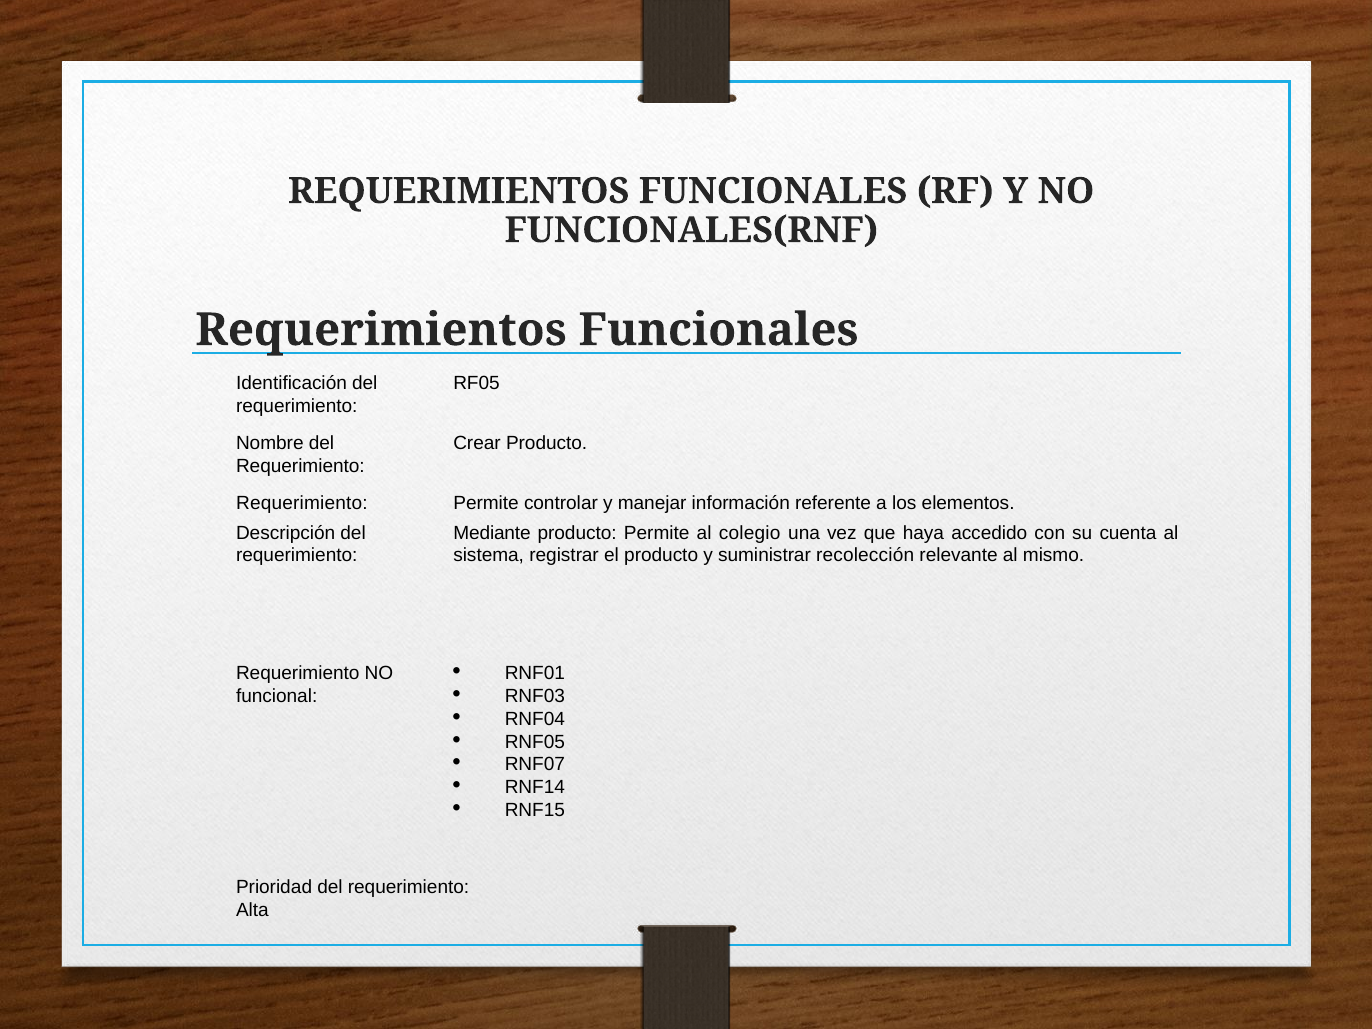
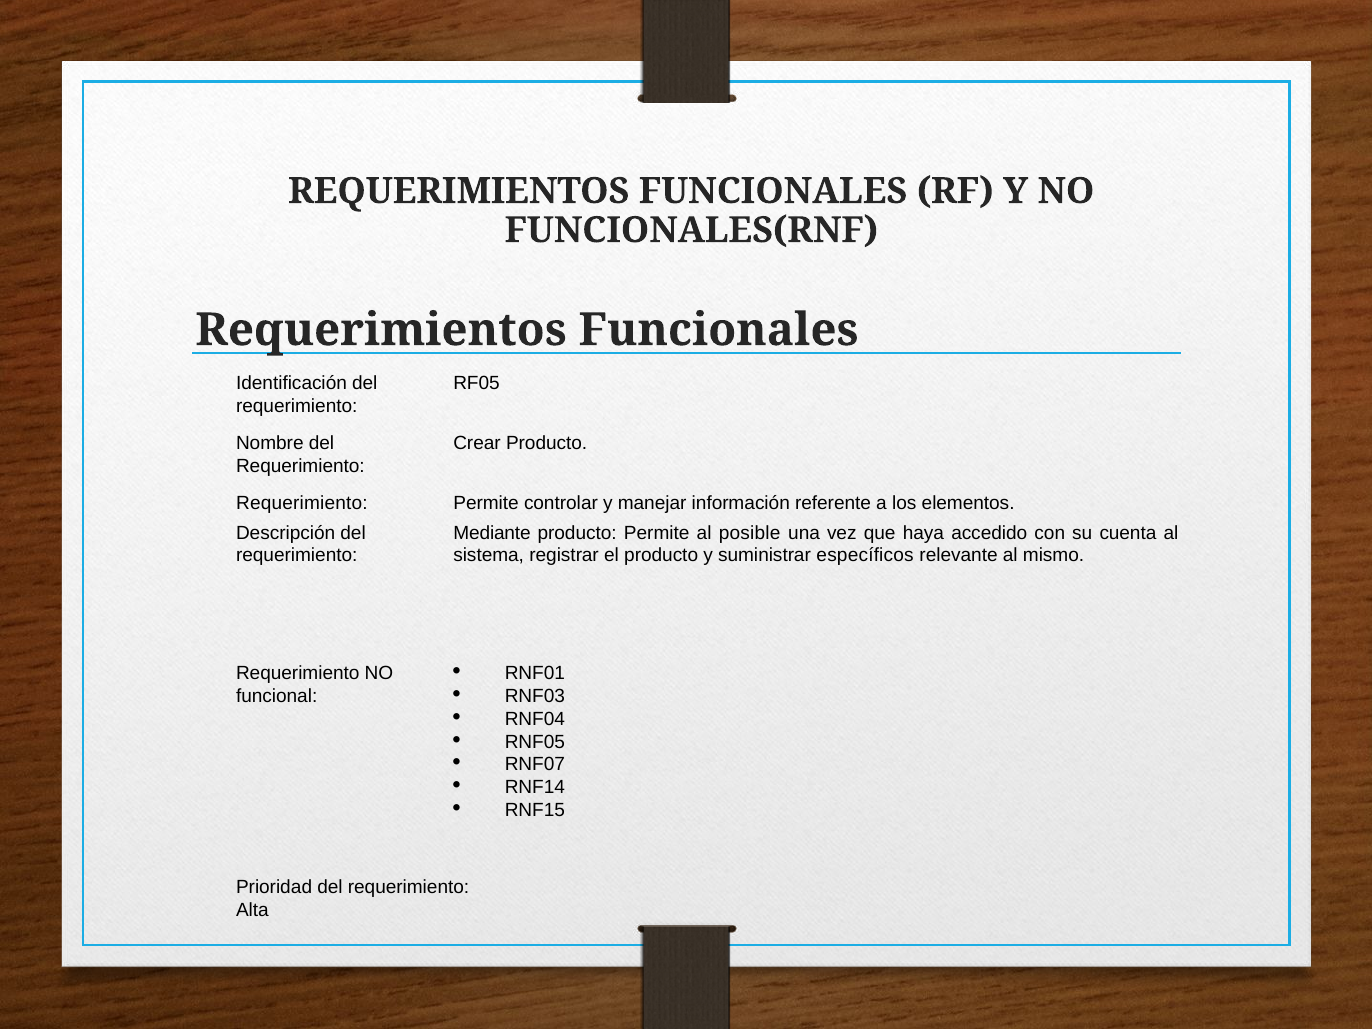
colegio: colegio -> posible (750, 533)
recolección: recolección -> específicos (865, 555)
